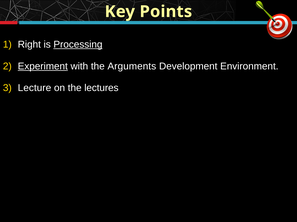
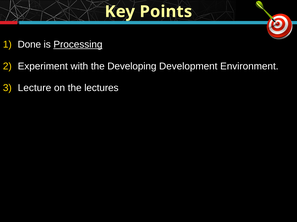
Right: Right -> Done (29, 45)
Experiment underline: present -> none (43, 66)
Arguments: Arguments -> Developing (132, 66)
